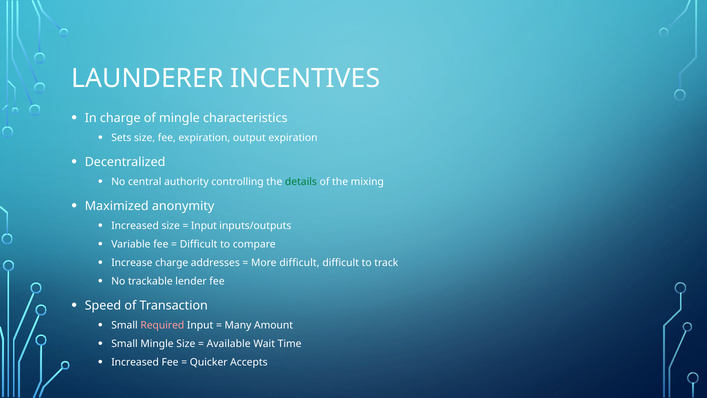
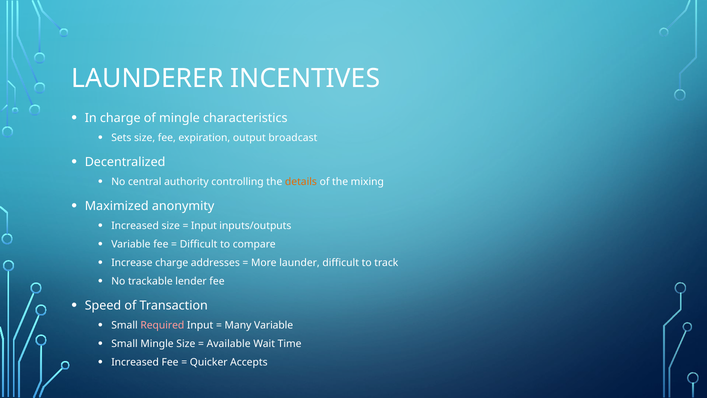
output expiration: expiration -> broadcast (293, 138)
details colour: green -> orange (301, 182)
More difficult: difficult -> launder (300, 263)
Many Amount: Amount -> Variable (274, 325)
